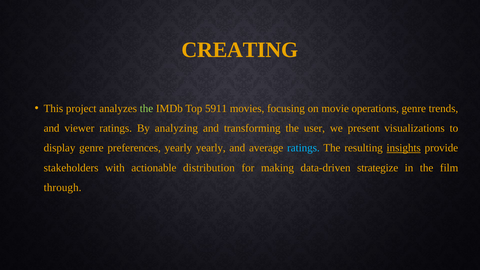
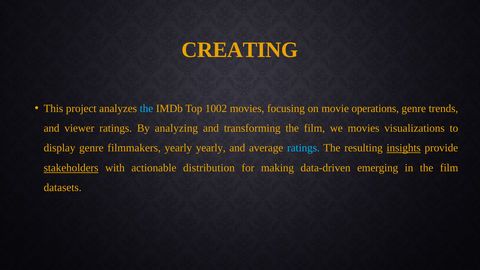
the colour: light green -> light blue (146, 108)
5911: 5911 -> 1002 (216, 108)
transforming the user: user -> film (314, 128)
we present: present -> movies (364, 128)
preferences: preferences -> filmmakers (134, 148)
stakeholders underline: none -> present (71, 168)
strategize: strategize -> emerging (378, 168)
through: through -> datasets (63, 188)
